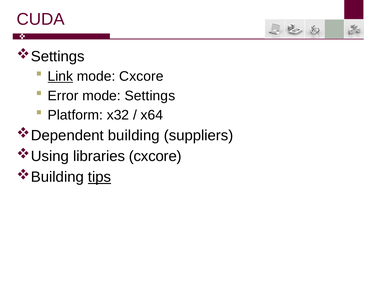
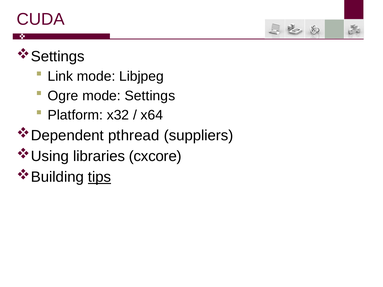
Link underline: present -> none (60, 76)
mode Cxcore: Cxcore -> Libjpeg (141, 76)
Error: Error -> Ogre (63, 96)
building: building -> pthread (134, 136)
